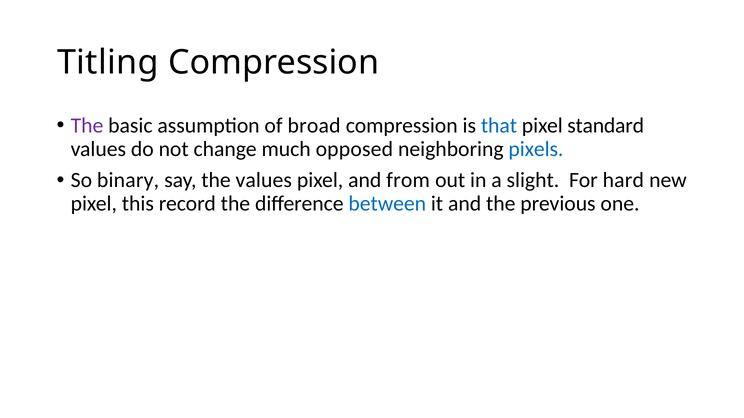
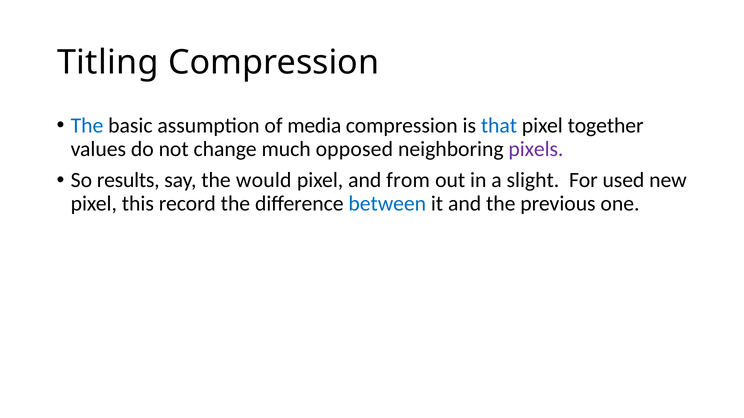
The colour: purple -> blue (87, 126)
broad: broad -> media (314, 126)
standard: standard -> together (606, 126)
pixels colour: blue -> purple (536, 149)
binary: binary -> results (128, 180)
the values: values -> would (264, 180)
hard: hard -> used (623, 180)
